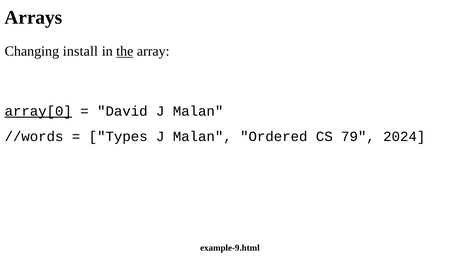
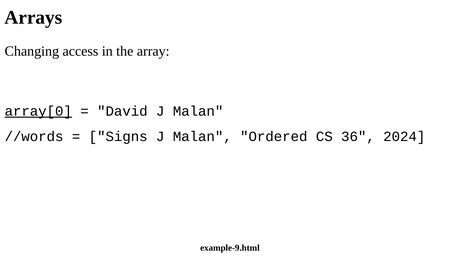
install: install -> access (80, 51)
the underline: present -> none (125, 51)
Types: Types -> Signs (118, 136)
79: 79 -> 36 (358, 136)
